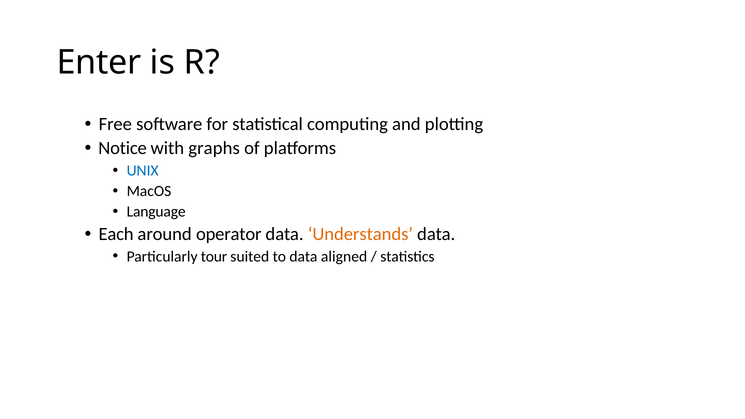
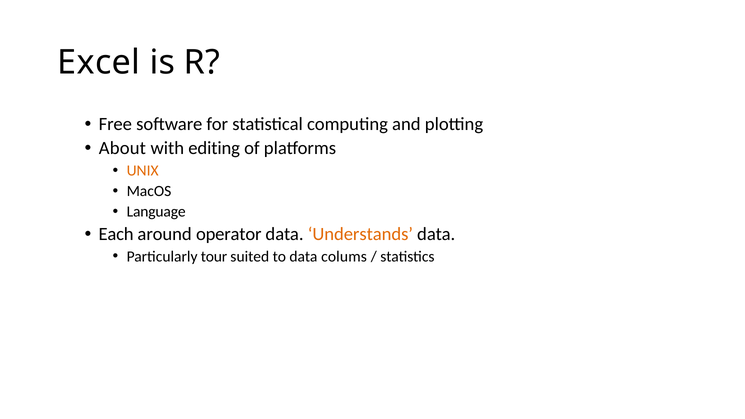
Enter: Enter -> Excel (99, 63)
Notice: Notice -> About (122, 148)
graphs: graphs -> editing (214, 148)
UNIX colour: blue -> orange (143, 171)
aligned: aligned -> colums (344, 256)
